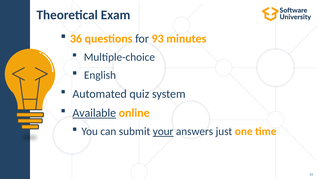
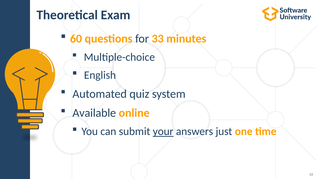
36: 36 -> 60 (76, 38)
93: 93 -> 33 (158, 38)
Available underline: present -> none (94, 113)
